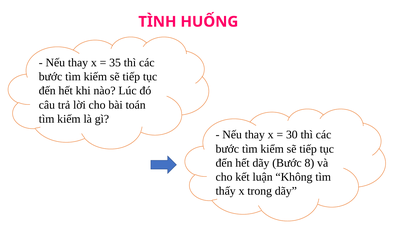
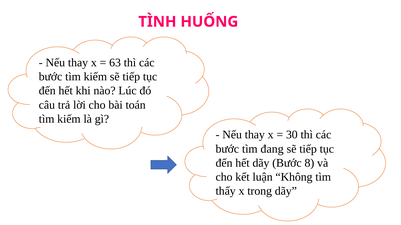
35: 35 -> 63 (115, 63)
kiểm: kiểm -> đang (272, 149)
